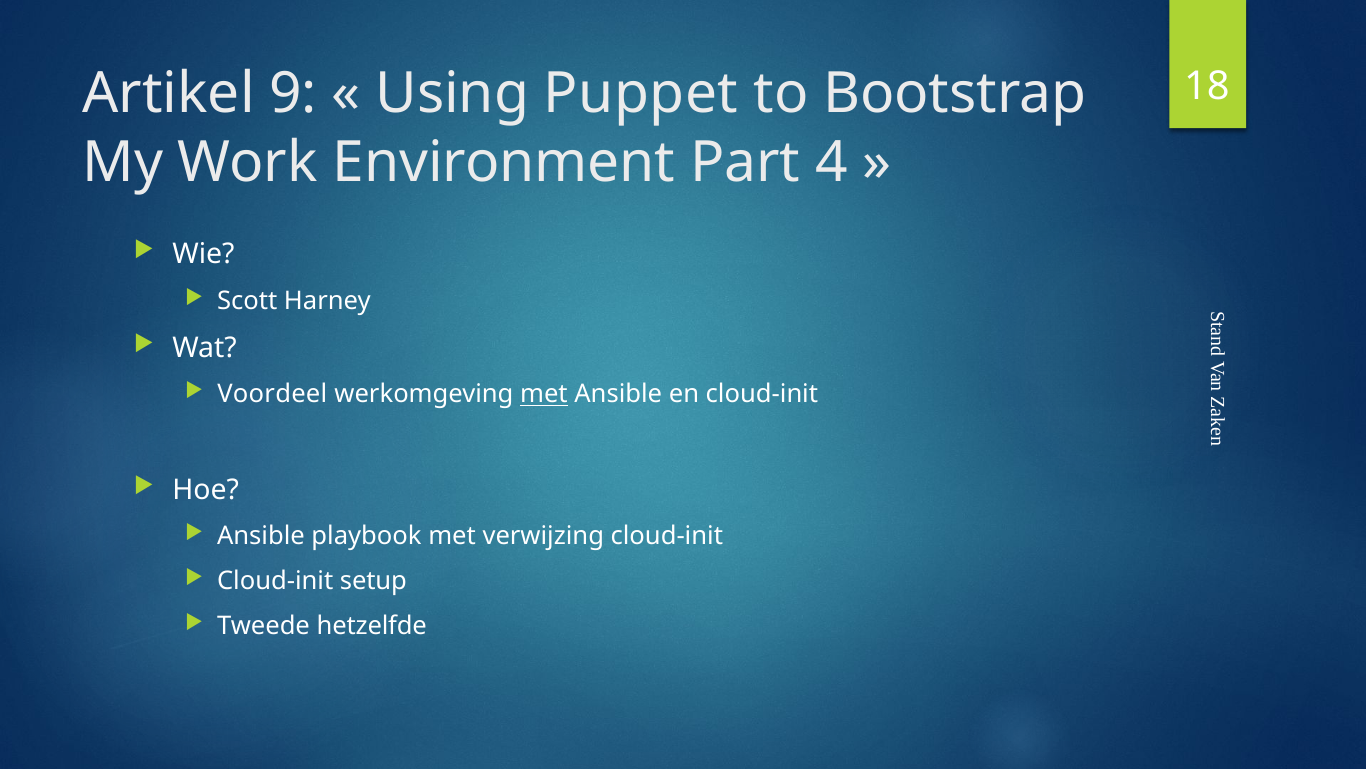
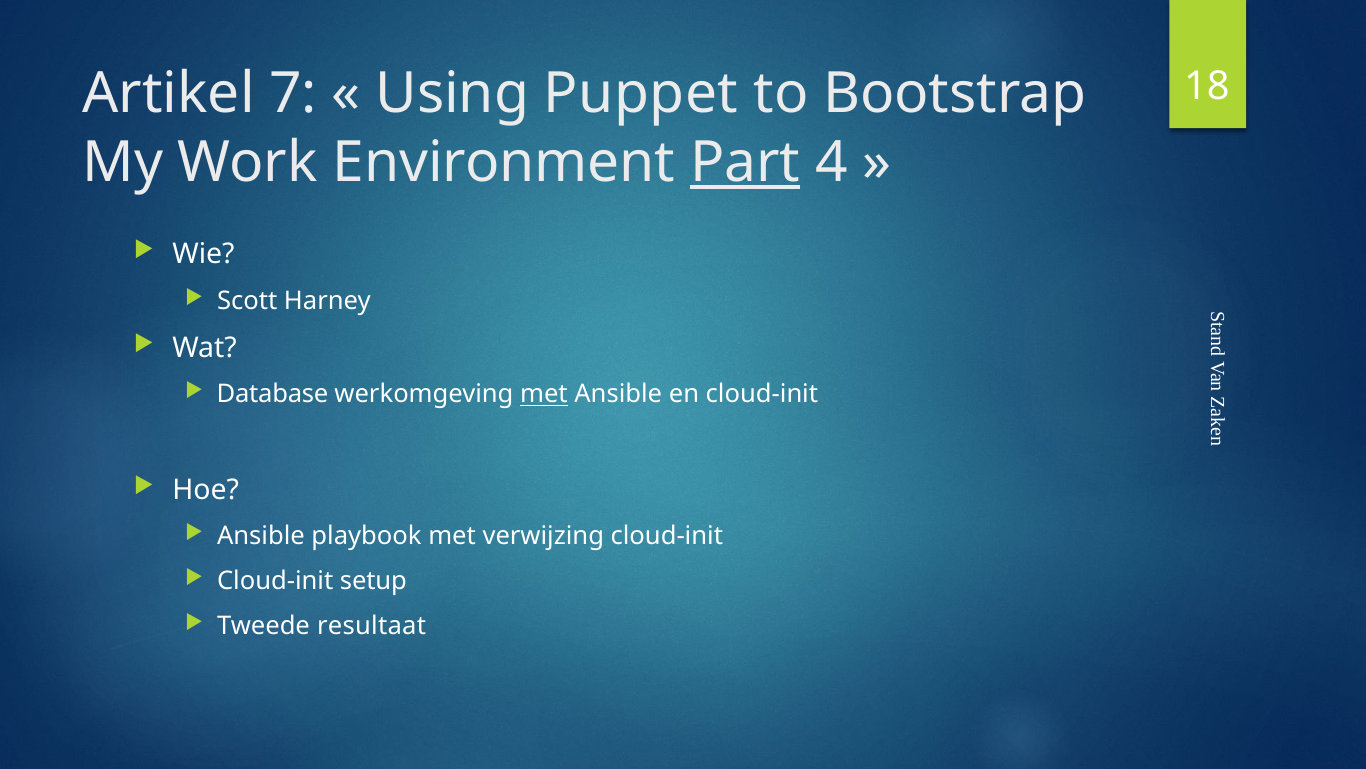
9: 9 -> 7 (293, 94)
Part underline: none -> present (745, 162)
Voordeel: Voordeel -> Database (273, 394)
hetzelfde: hetzelfde -> resultaat (372, 626)
